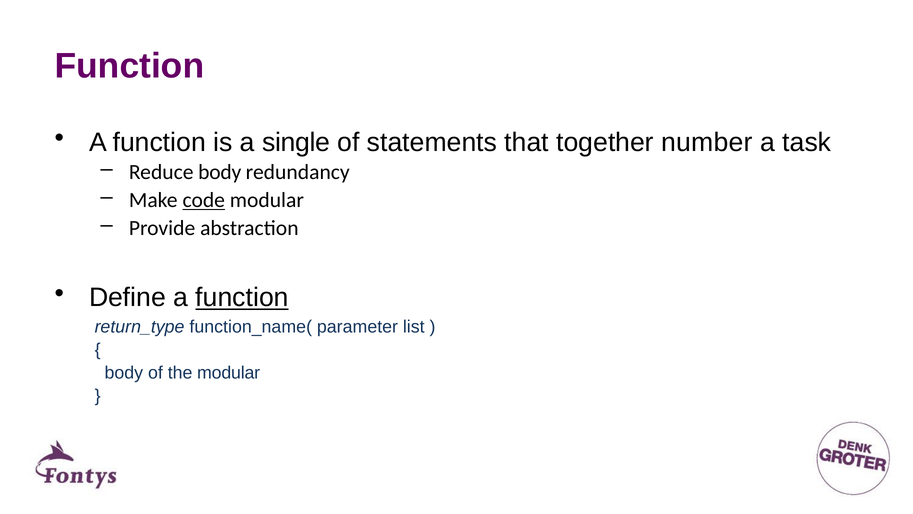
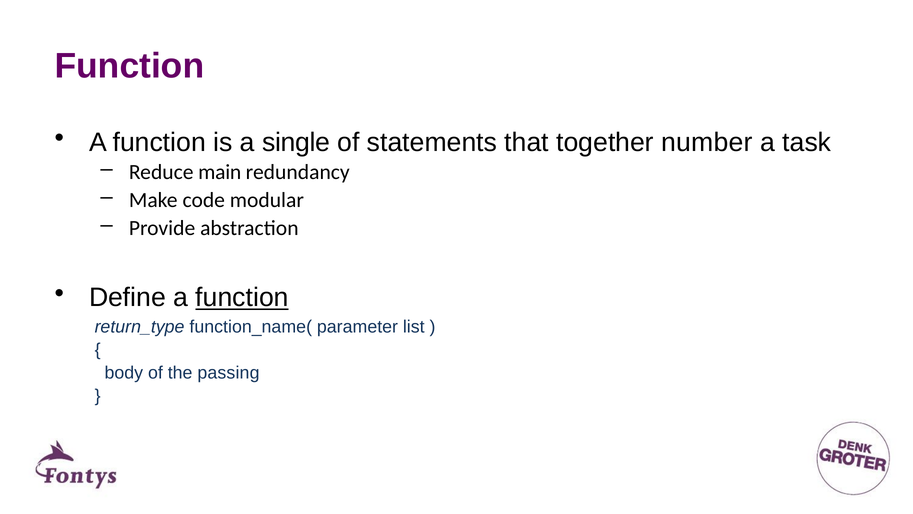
Reduce body: body -> main (220, 172)
code underline: present -> none (204, 200)
the modular: modular -> passing (228, 373)
